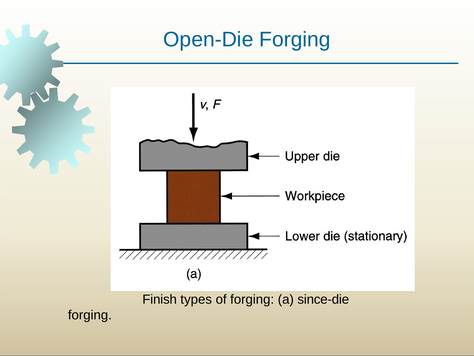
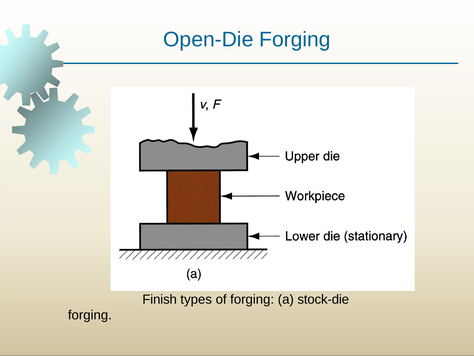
since-die: since-die -> stock-die (323, 299)
